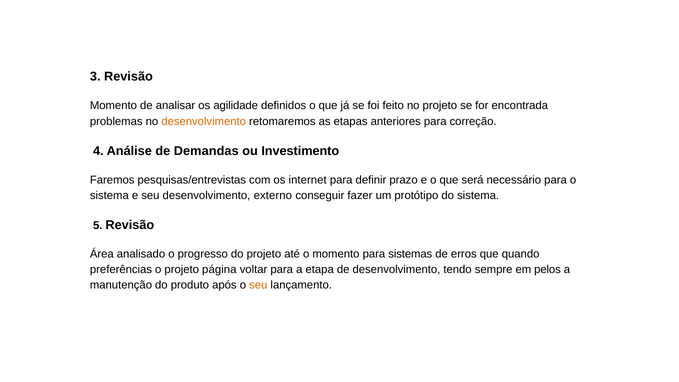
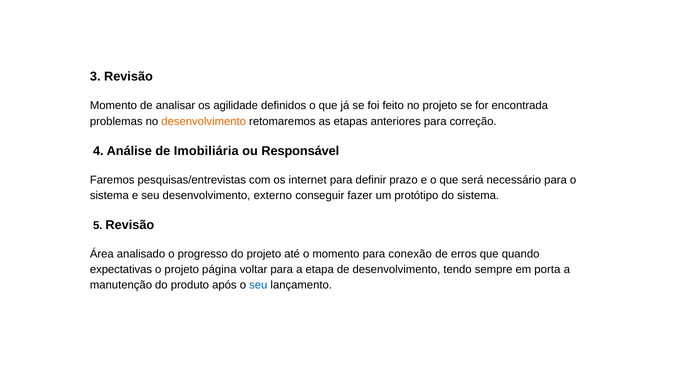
Demandas: Demandas -> Imobiliária (206, 151)
Investimento: Investimento -> Responsável (300, 151)
sistemas: sistemas -> conexão (410, 254)
preferências: preferências -> expectativas (121, 270)
pelos: pelos -> porta (547, 270)
seu colour: orange -> blue (258, 285)
